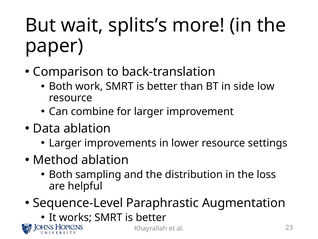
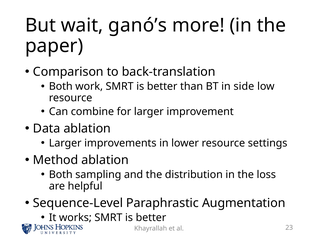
splits’s: splits’s -> ganó’s (138, 25)
